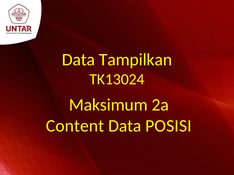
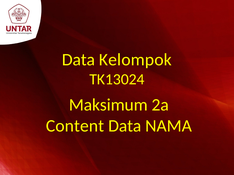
Tampilkan: Tampilkan -> Kelompok (135, 60)
POSISI: POSISI -> NAMA (169, 126)
